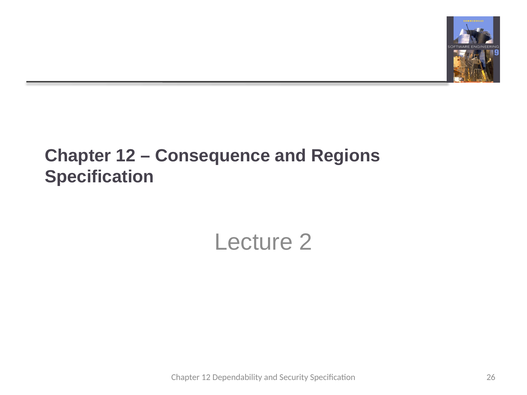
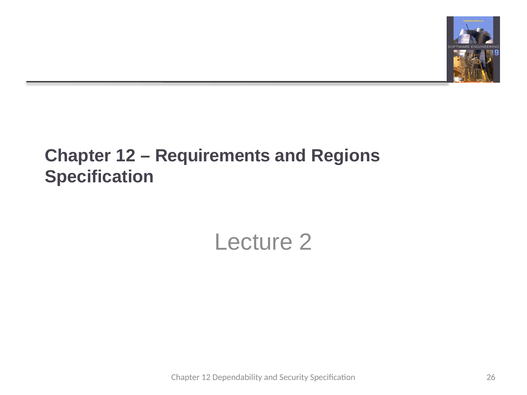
Consequence: Consequence -> Requirements (213, 156)
